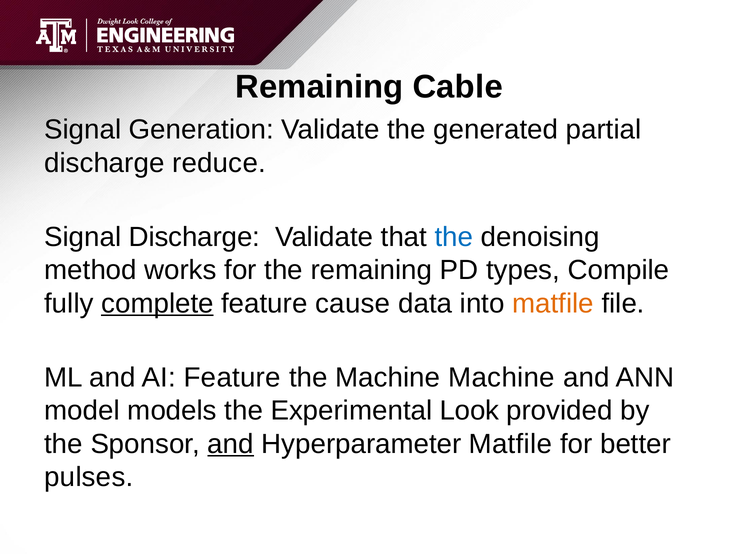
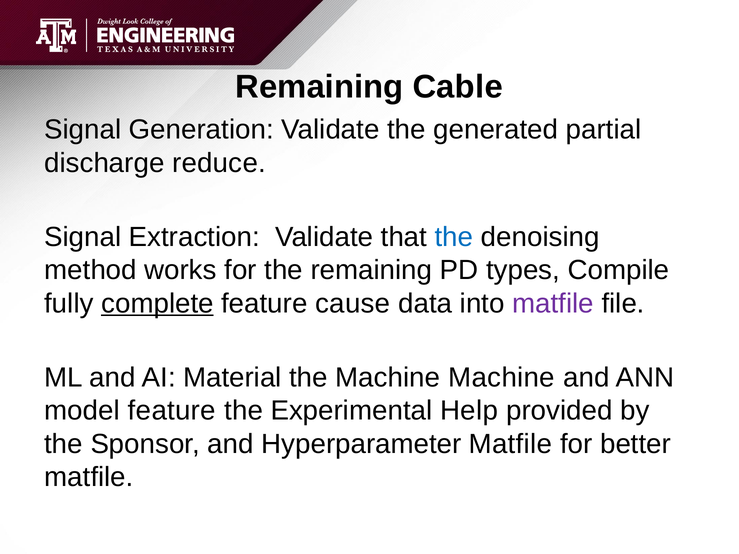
Signal Discharge: Discharge -> Extraction (194, 237)
matfile colour: orange -> purple (553, 304)
AI Feature: Feature -> Material (232, 378)
model models: models -> feature (172, 411)
Look: Look -> Help (469, 411)
and underline: present -> none (231, 444)
pulses: pulses -> matfile (89, 477)
